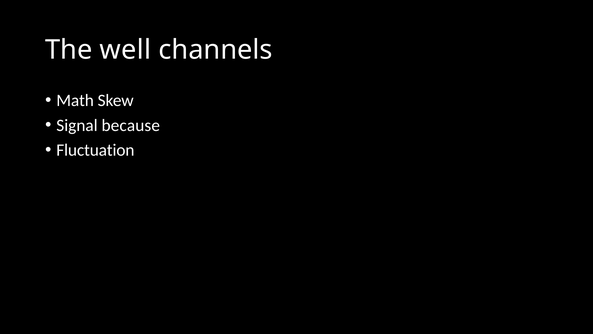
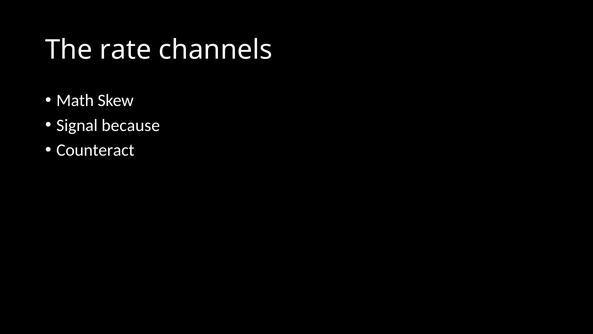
well: well -> rate (125, 50)
Fluctuation: Fluctuation -> Counteract (95, 150)
